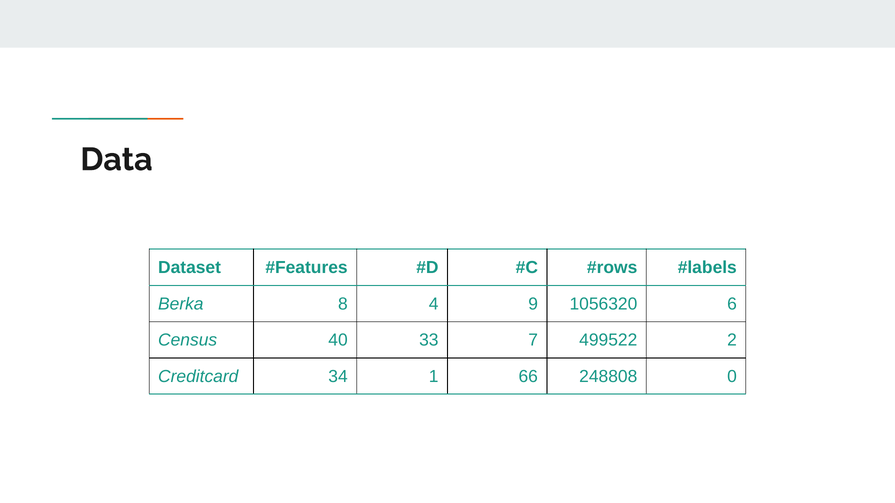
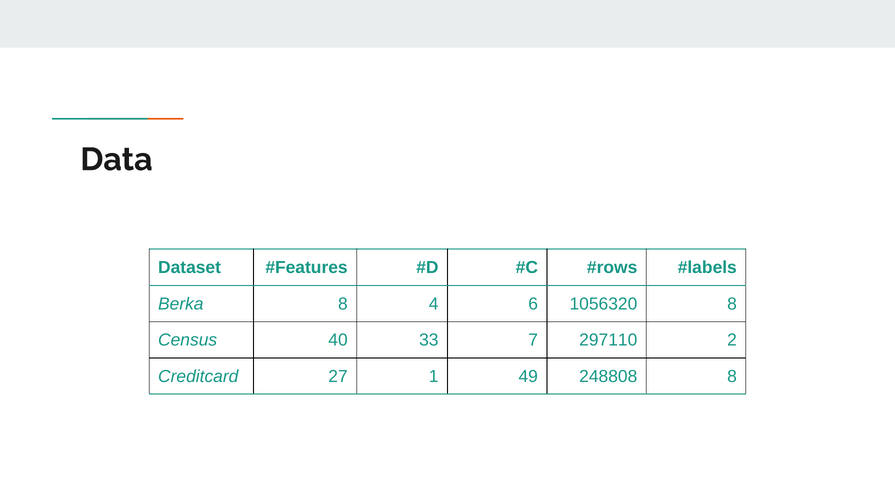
9: 9 -> 6 (533, 304)
1056320 6: 6 -> 8 (732, 304)
499522: 499522 -> 297110 (608, 340)
34: 34 -> 27 (338, 377)
66: 66 -> 49 (528, 377)
248808 0: 0 -> 8 (732, 377)
